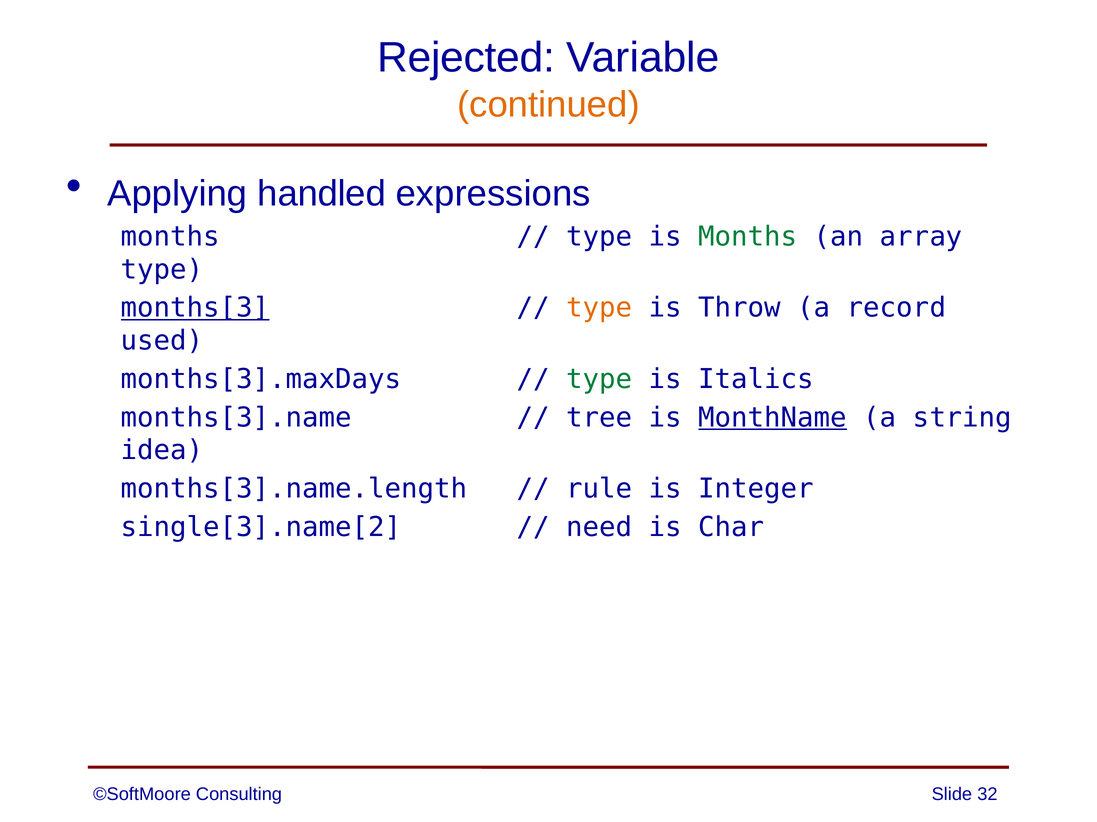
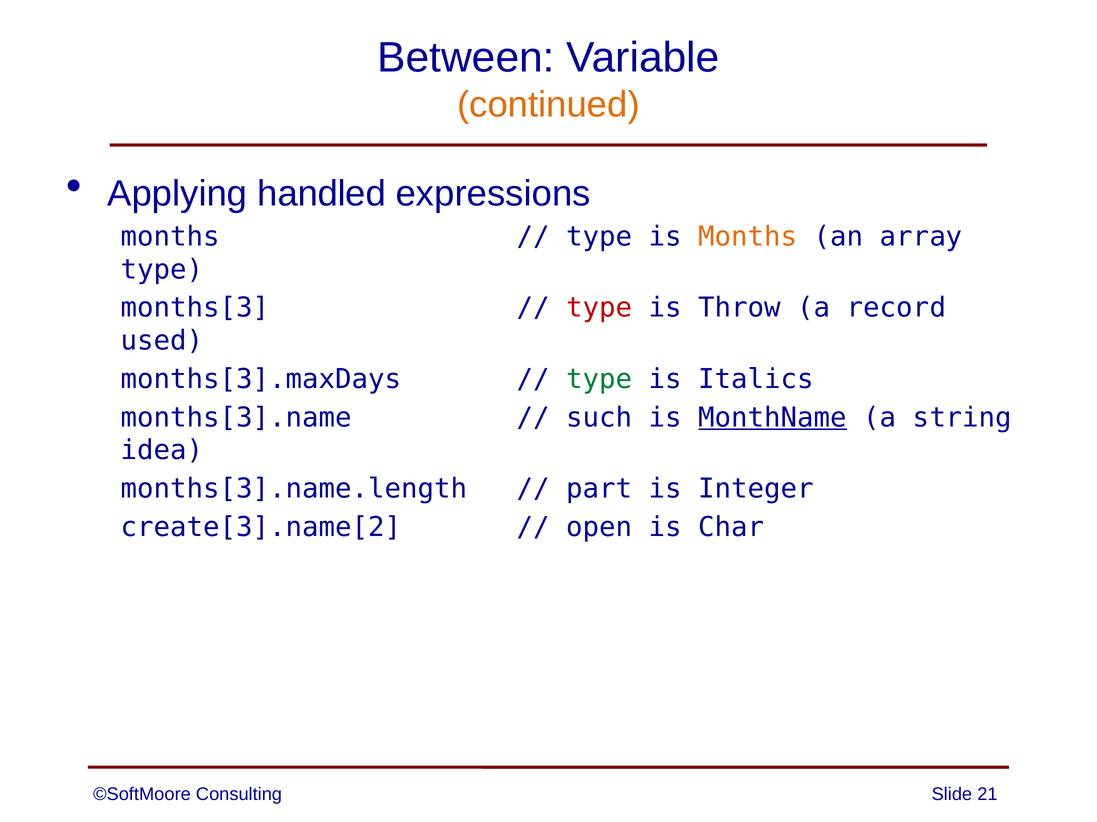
Rejected: Rejected -> Between (466, 58)
Months colour: green -> orange (748, 237)
months[3 underline: present -> none (195, 308)
type colour: orange -> red (599, 308)
tree: tree -> such (599, 418)
rule: rule -> part (599, 489)
single[3].name[2: single[3].name[2 -> create[3].name[2 (261, 528)
need: need -> open (599, 528)
32: 32 -> 21 (987, 795)
